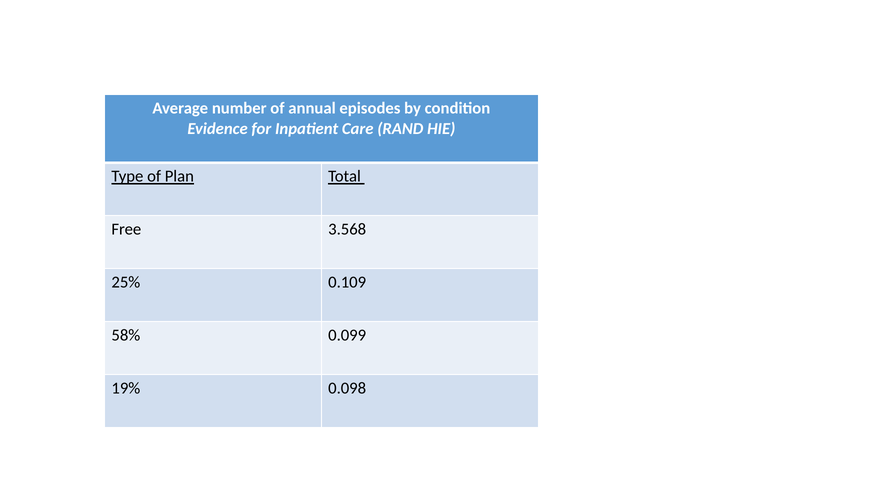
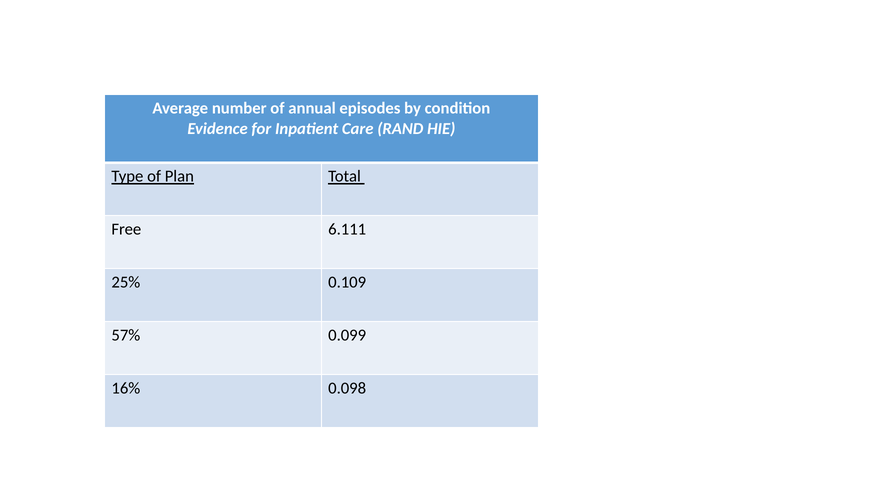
3.568: 3.568 -> 6.111 (347, 229)
58%: 58% -> 57% (126, 335)
19%: 19% -> 16% (126, 388)
